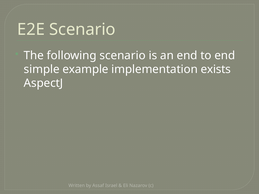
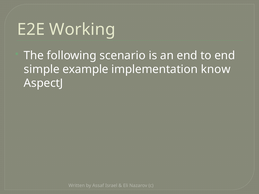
E2E Scenario: Scenario -> Working (82, 29)
exists: exists -> know (216, 69)
